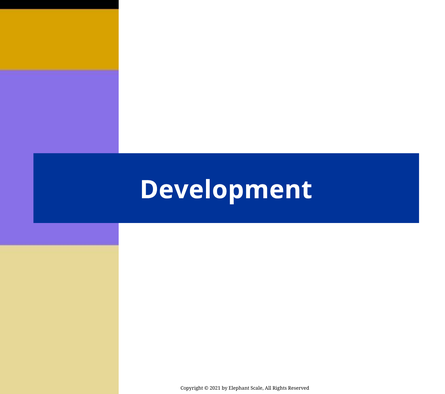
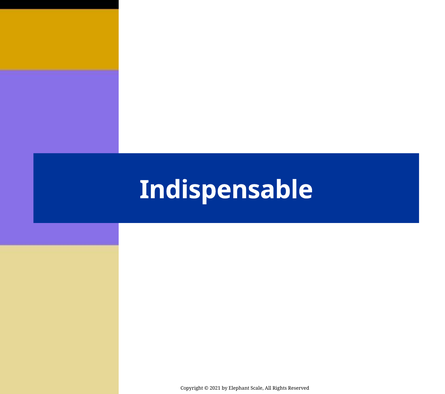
Development: Development -> Indispensable (226, 190)
